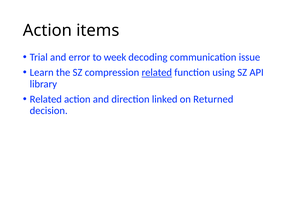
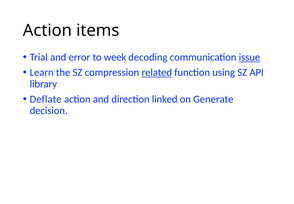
issue underline: none -> present (249, 57)
Related: Related -> Deflate (46, 99)
Returned: Returned -> Generate (213, 99)
